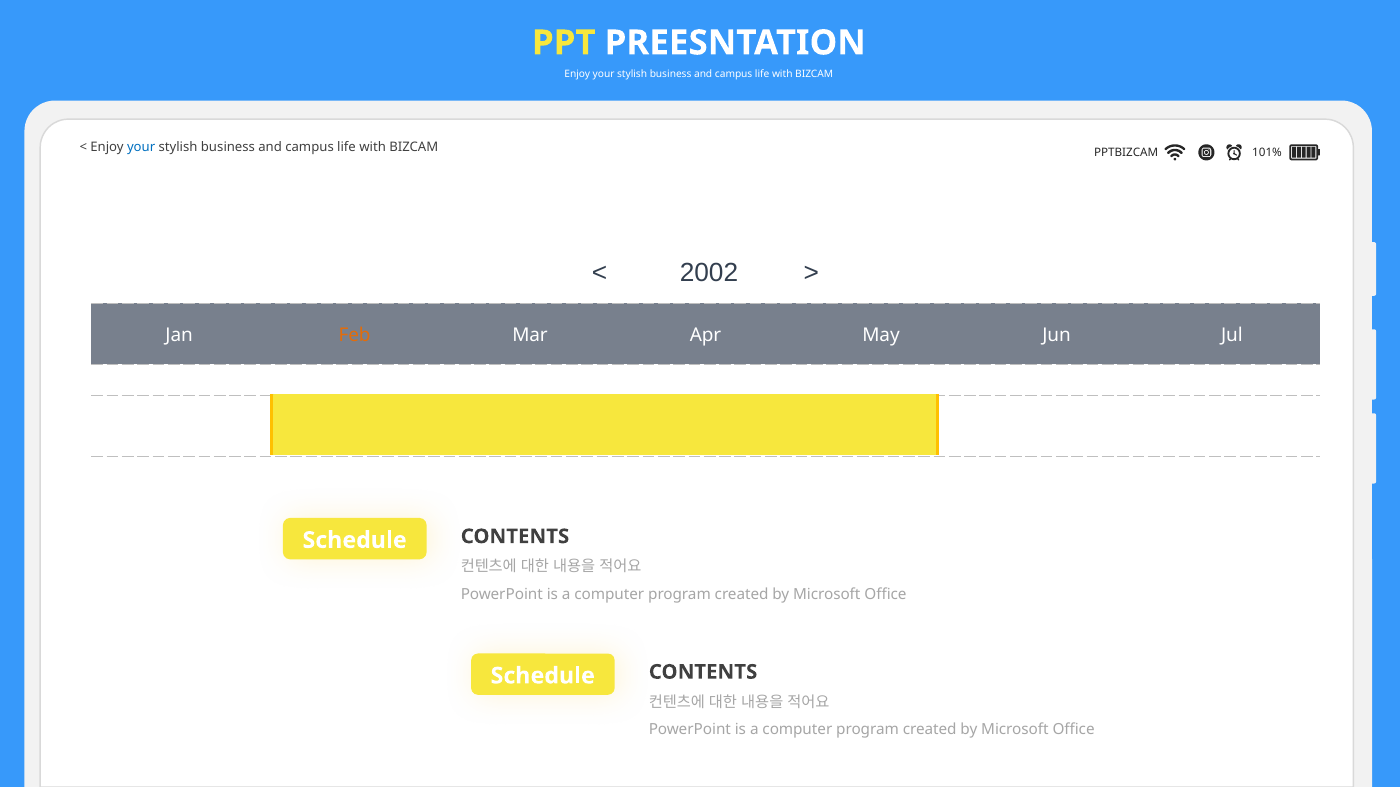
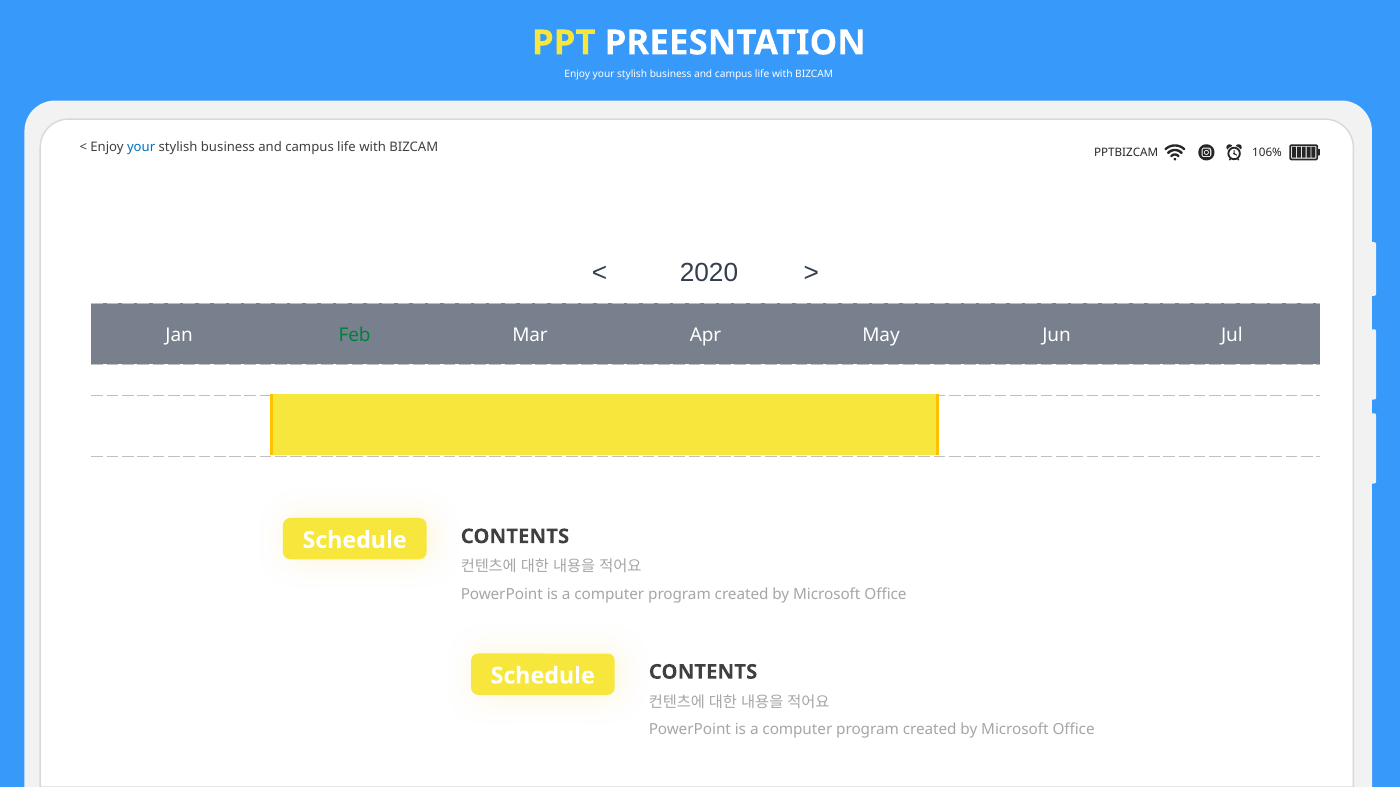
101%: 101% -> 106% (1267, 153)
2002: 2002 -> 2020 (709, 273)
Feb colour: orange -> green (355, 335)
